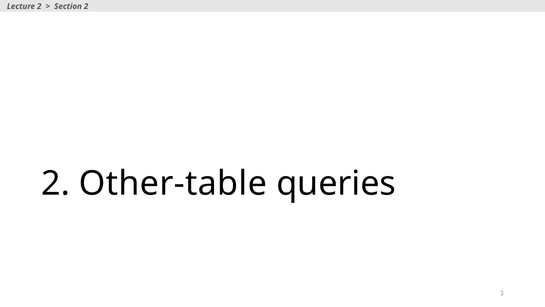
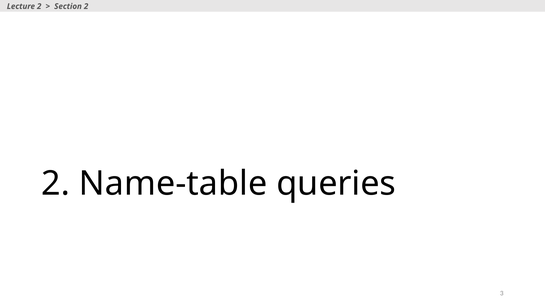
Other-table: Other-table -> Name-table (173, 183)
